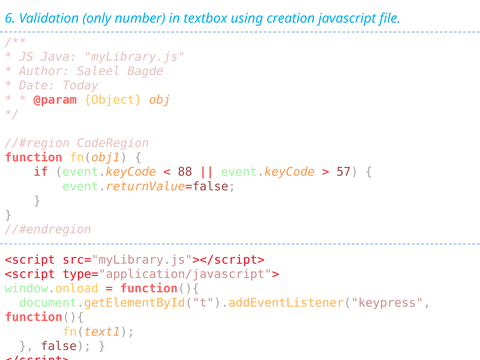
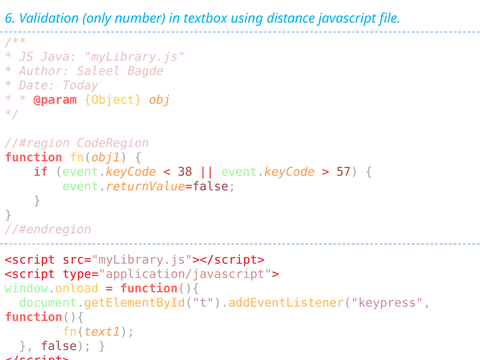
creation: creation -> distance (291, 18)
88: 88 -> 38 (185, 172)
